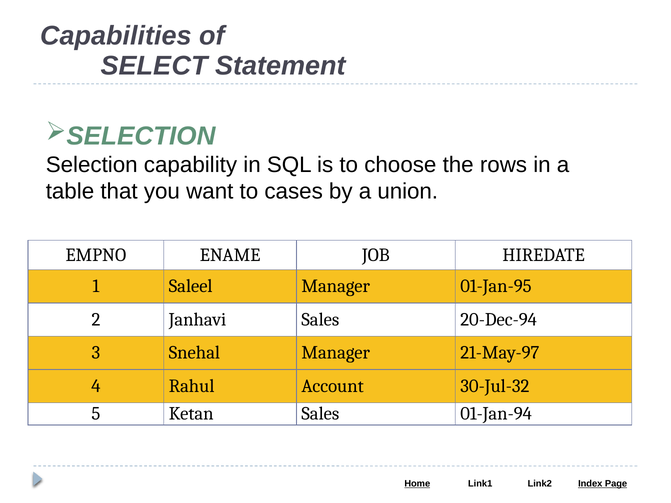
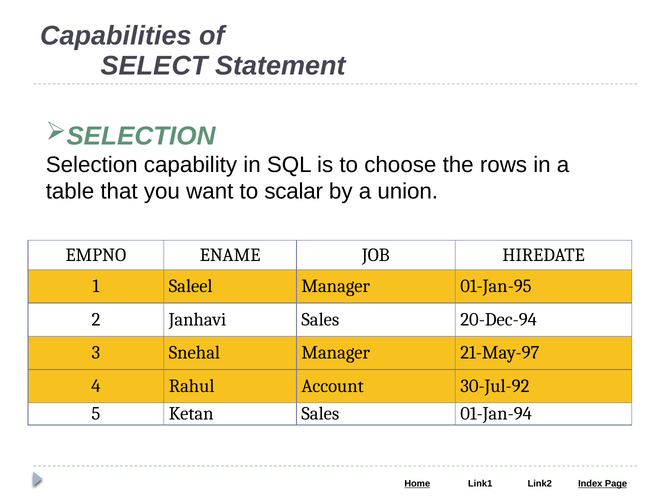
cases: cases -> scalar (294, 192)
30-Jul-32: 30-Jul-32 -> 30-Jul-92 (495, 386)
